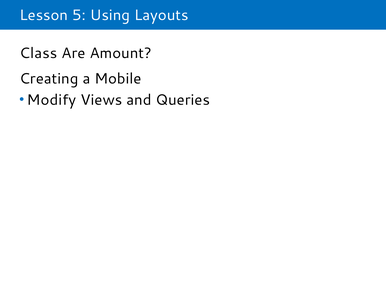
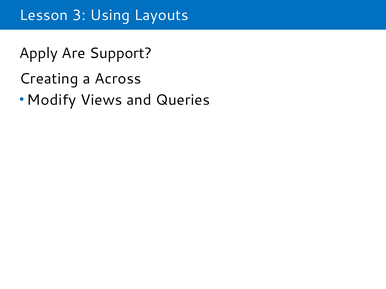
5: 5 -> 3 (79, 15)
Class: Class -> Apply (38, 53)
Amount: Amount -> Support (121, 53)
Mobile: Mobile -> Across (118, 79)
